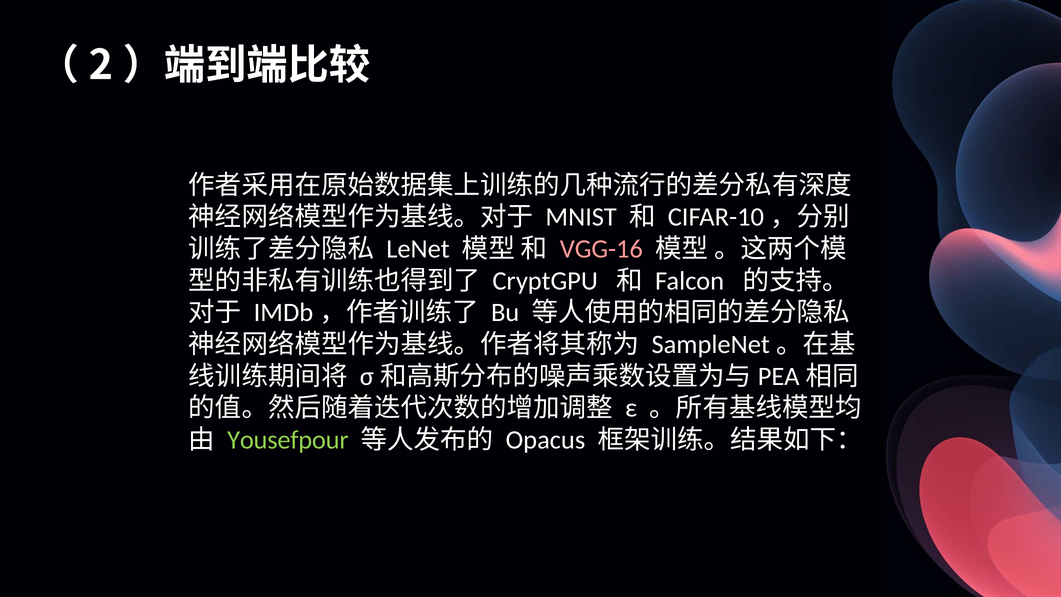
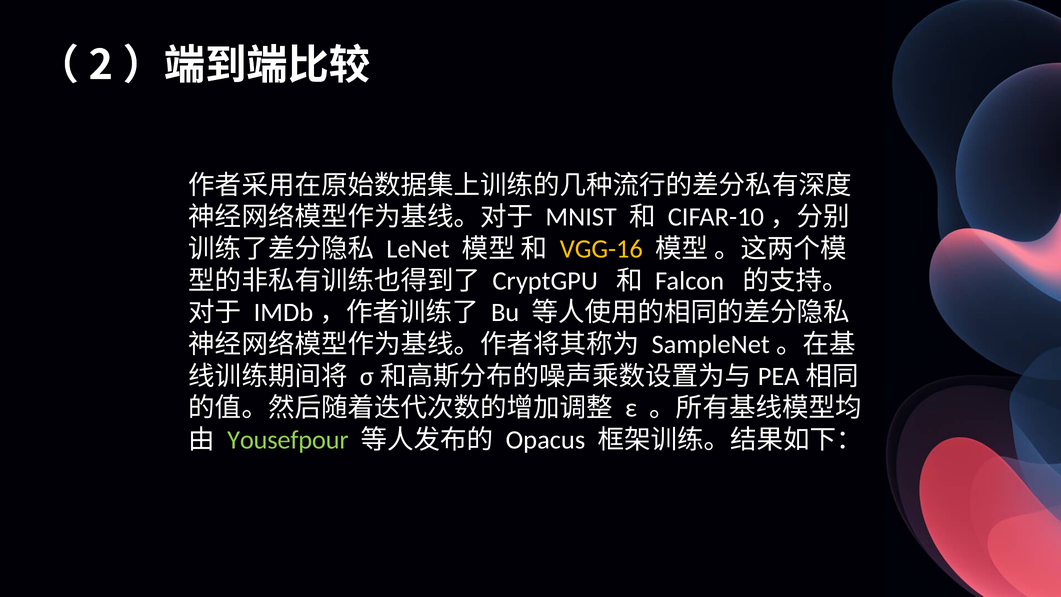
VGG-16 colour: pink -> yellow (601, 249)
